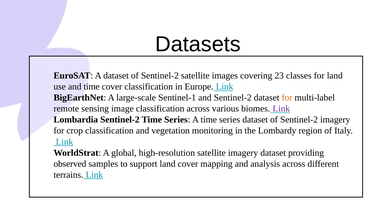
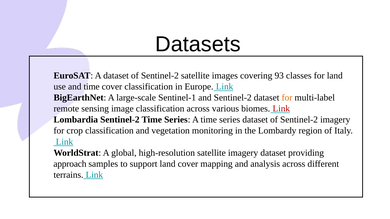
23: 23 -> 93 (279, 76)
Link colour: purple -> red (281, 109)
observed: observed -> approach (70, 164)
